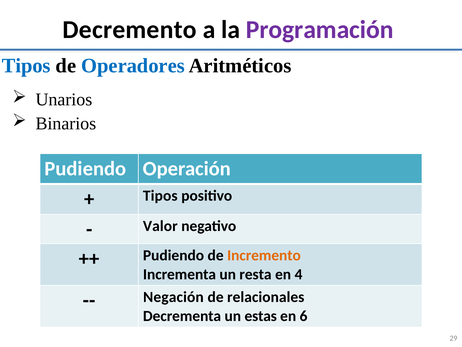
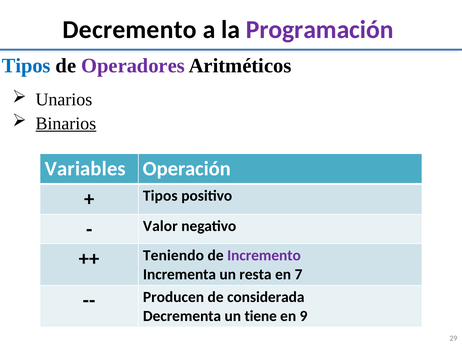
Operadores colour: blue -> purple (133, 66)
Binarios underline: none -> present (66, 123)
Pudiendo: Pudiendo -> Variables (85, 169)
Pudiendo: Pudiendo -> Teniendo (173, 255)
Incremento colour: orange -> purple (264, 255)
4: 4 -> 7 (298, 274)
Negación: Negación -> Producen (174, 297)
relacionales: relacionales -> considerada (266, 297)
estas: estas -> tiene (261, 315)
6: 6 -> 9 (304, 315)
